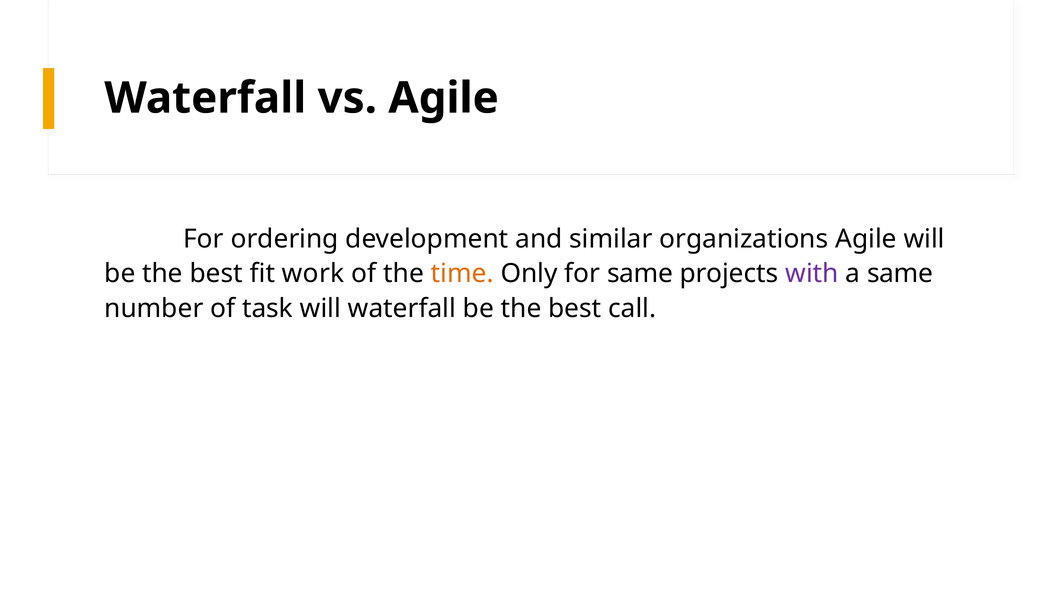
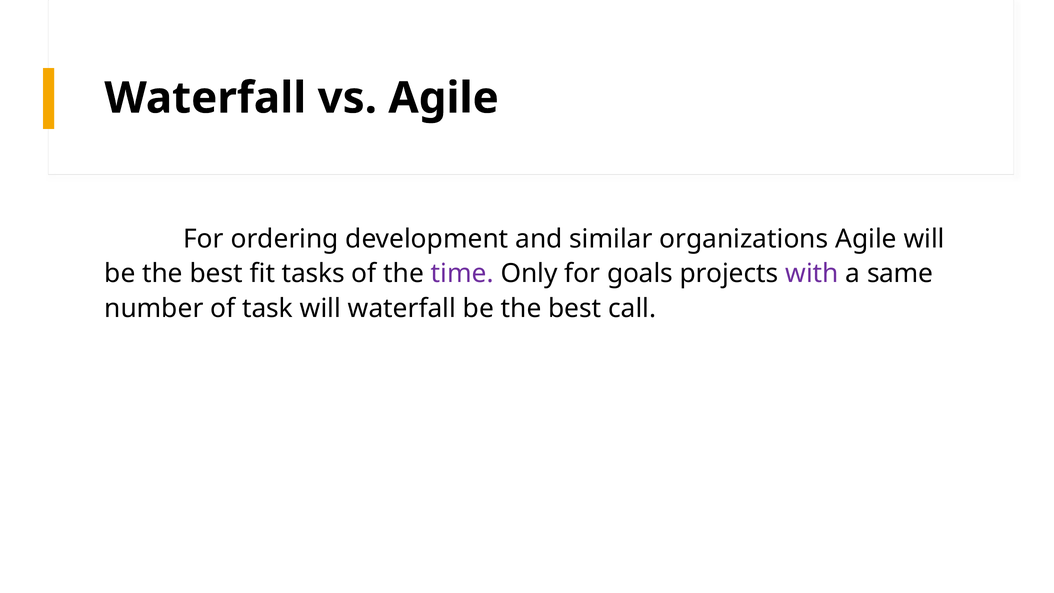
work: work -> tasks (313, 274)
time colour: orange -> purple (462, 274)
for same: same -> goals (640, 274)
